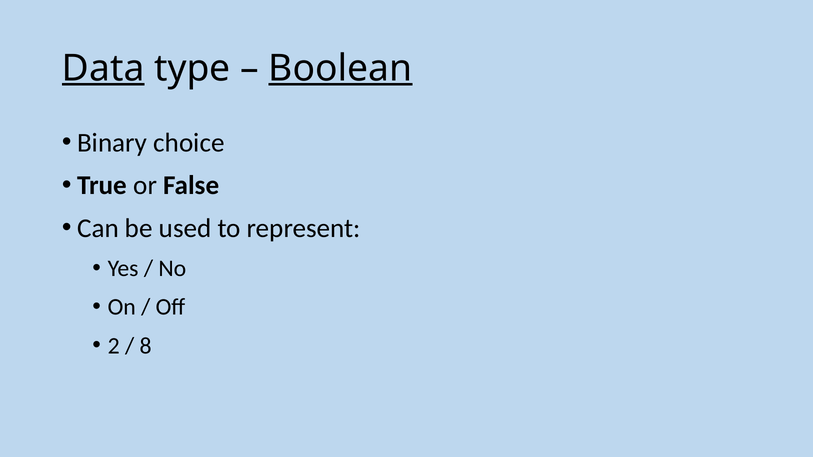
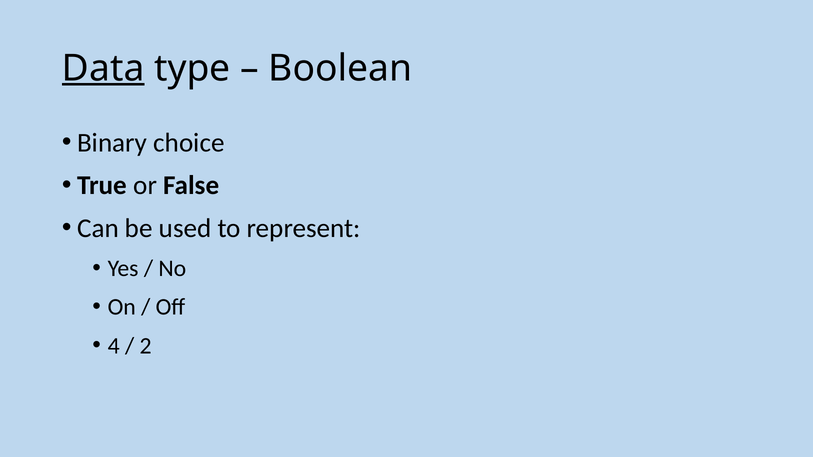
Boolean underline: present -> none (340, 68)
2: 2 -> 4 (114, 346)
8: 8 -> 2 (146, 346)
